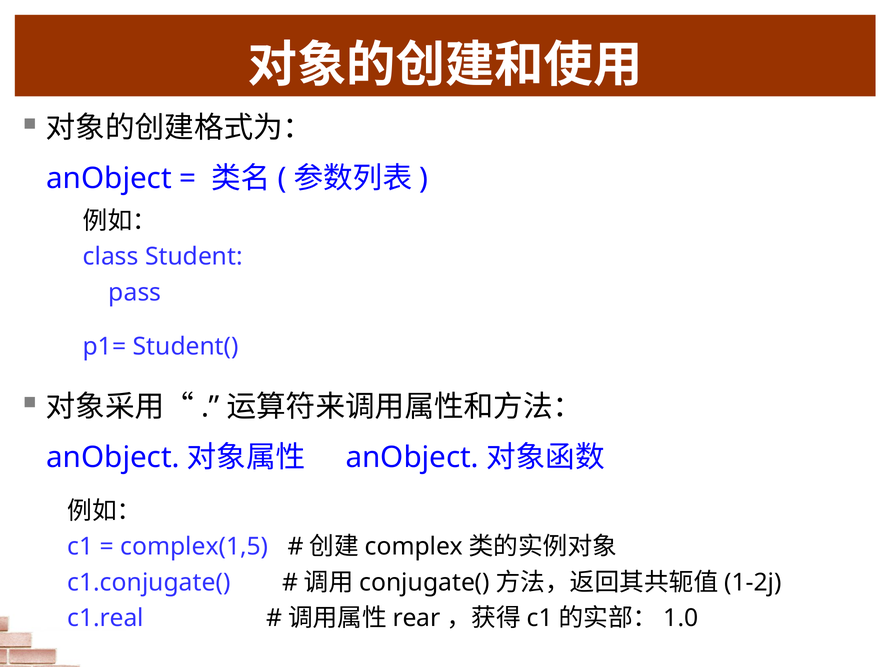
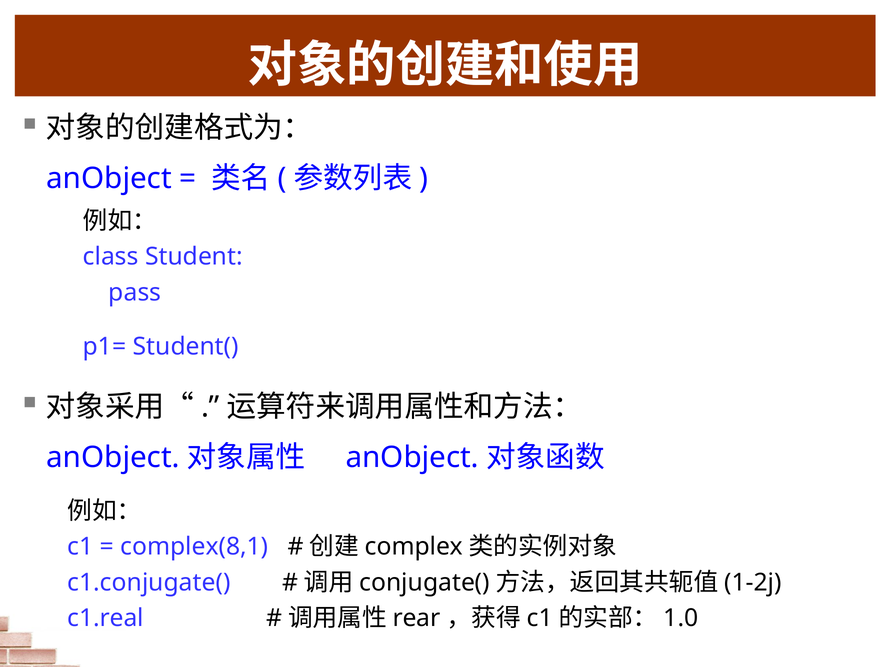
complex(1,5: complex(1,5 -> complex(8,1 (194, 546)
